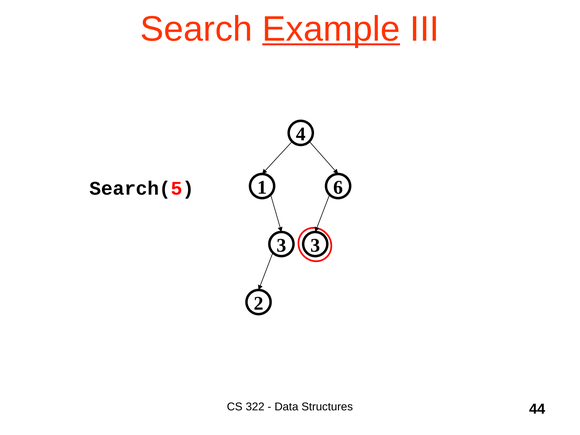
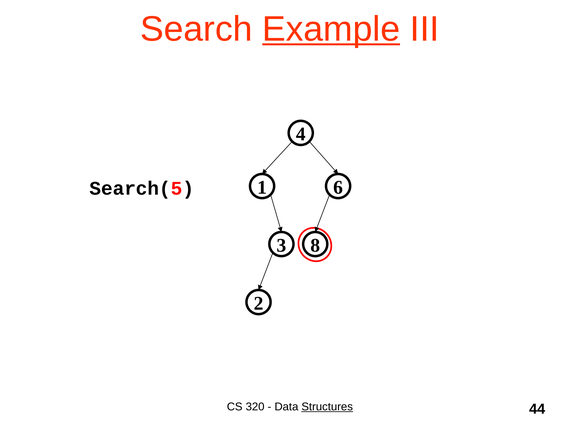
3 3: 3 -> 8 (315, 245)
322: 322 -> 320 (255, 407)
Structures underline: none -> present (327, 407)
